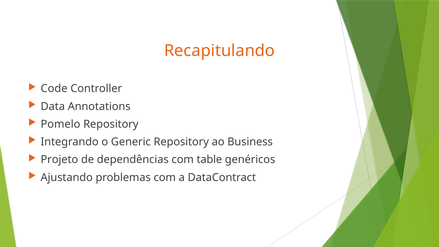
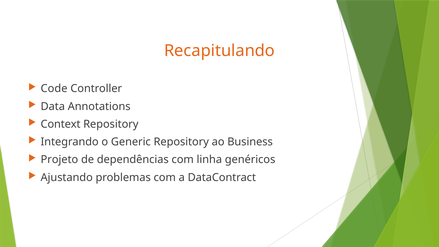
Pomelo: Pomelo -> Context (61, 124)
table: table -> linha (209, 160)
